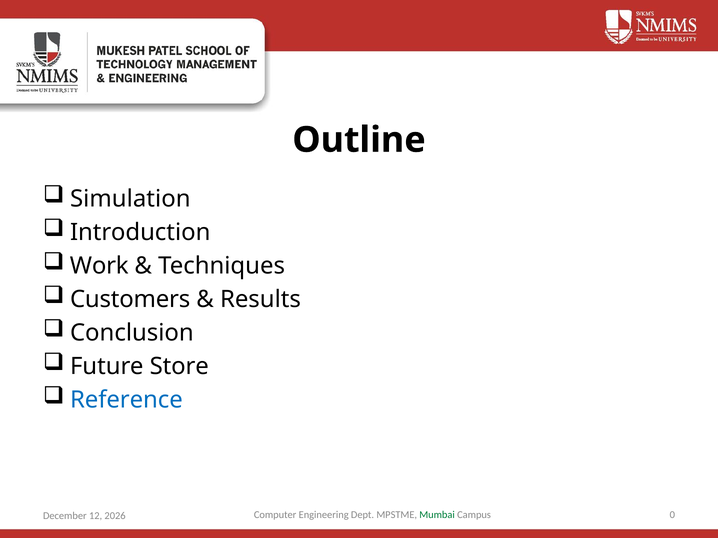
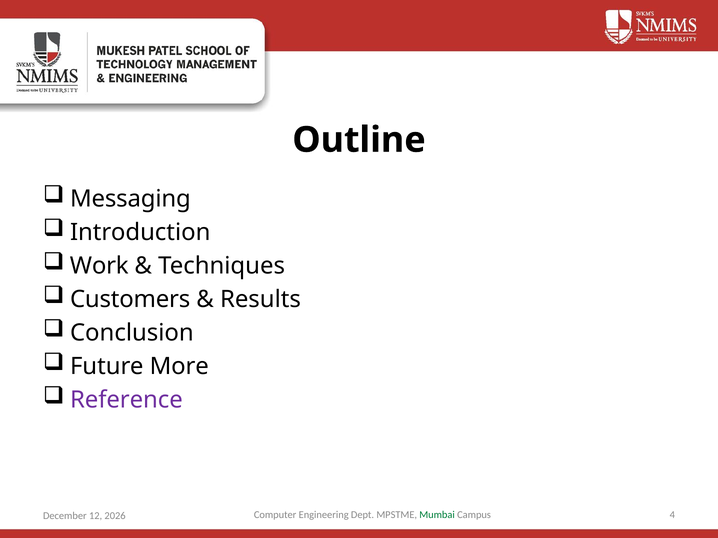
Simulation: Simulation -> Messaging (130, 199)
Store: Store -> More (179, 367)
Reference colour: blue -> purple (126, 400)
0: 0 -> 4 (672, 515)
